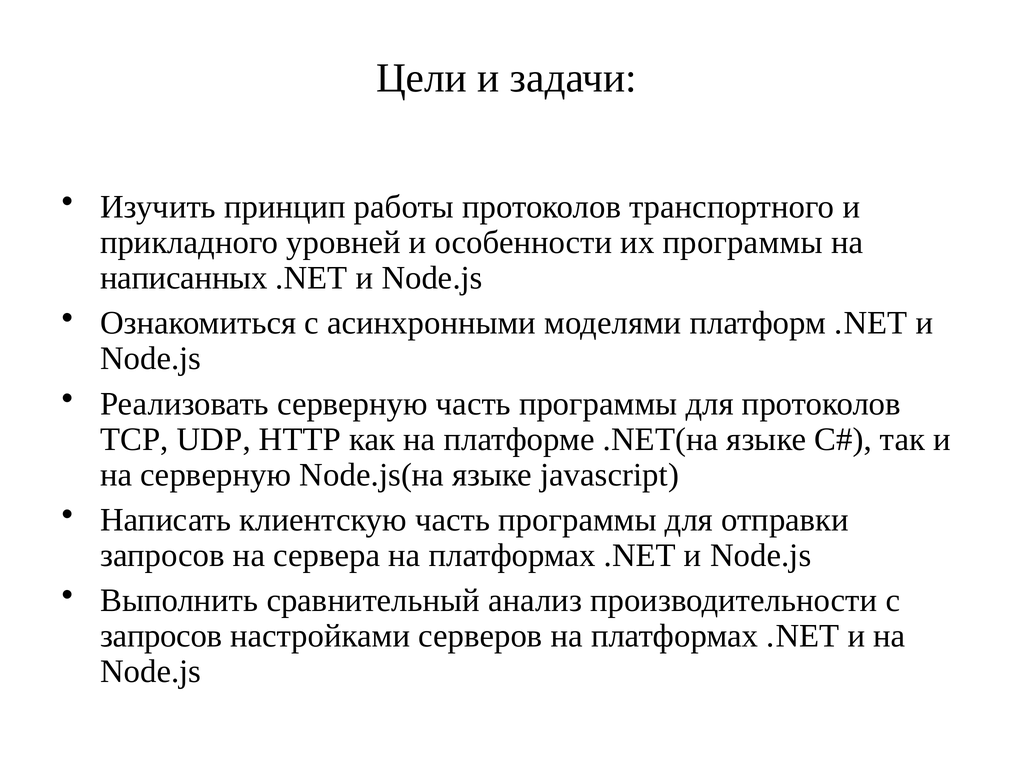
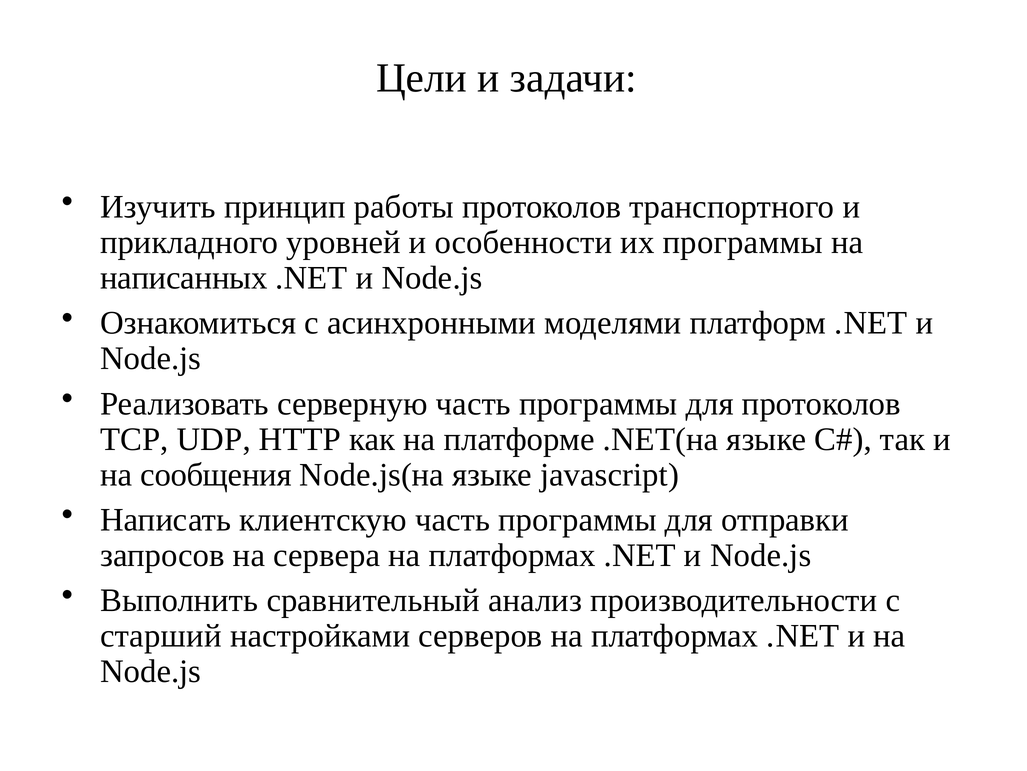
на серверную: серверную -> сообщения (216, 474)
запросов: запросов -> старший (161, 635)
